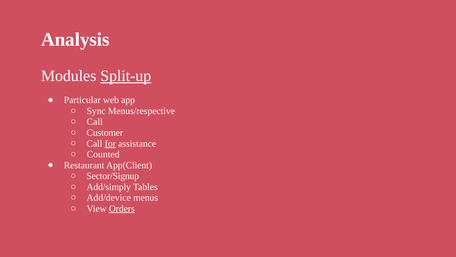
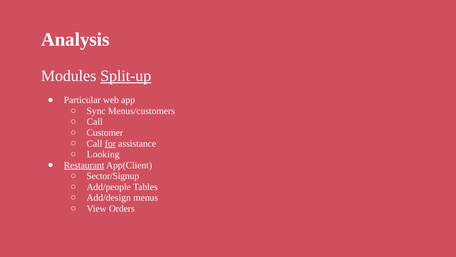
Menus/respective: Menus/respective -> Menus/customers (141, 111)
Counted: Counted -> Looking (103, 154)
Restaurant underline: none -> present (84, 165)
Add/simply: Add/simply -> Add/people (109, 187)
Add/device: Add/device -> Add/design (109, 197)
Orders underline: present -> none (122, 208)
